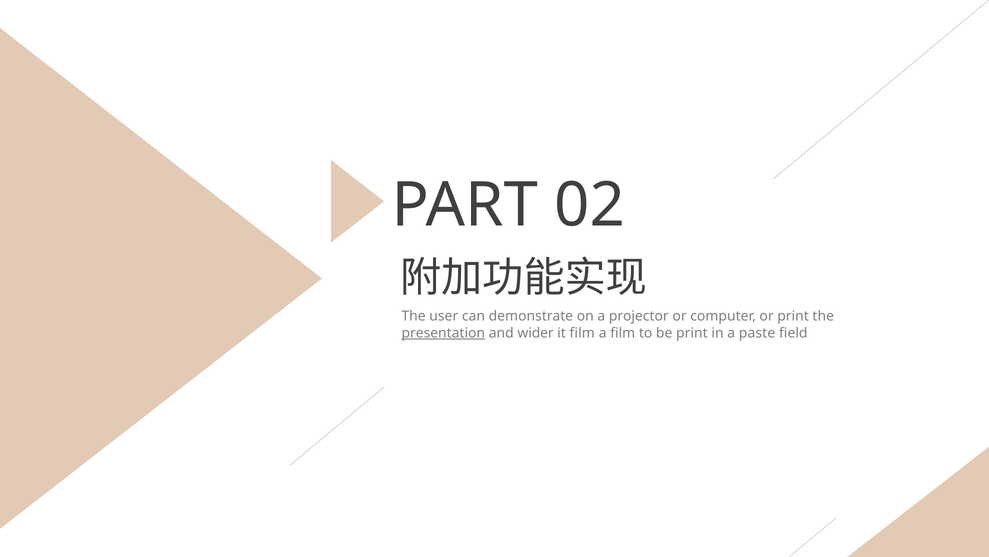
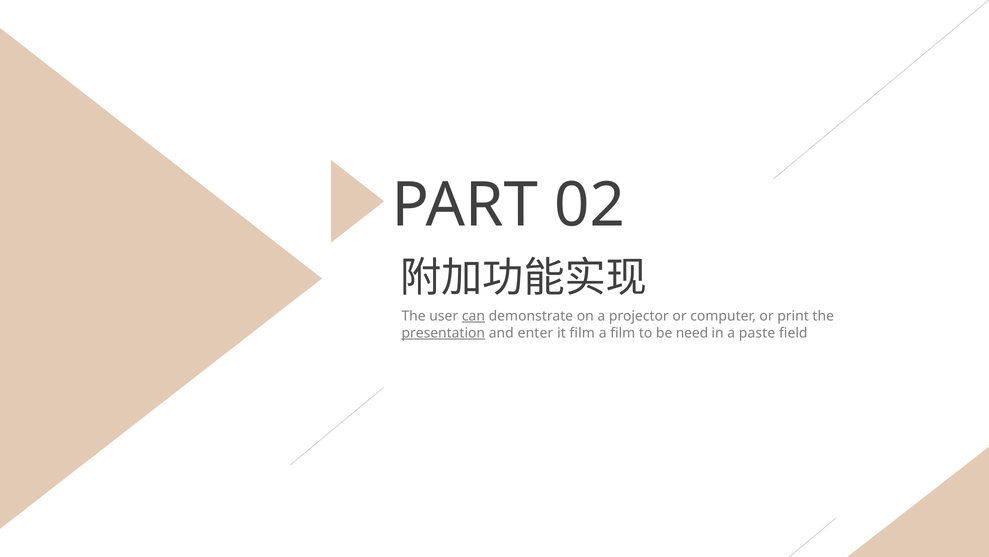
can underline: none -> present (473, 316)
wider: wider -> enter (535, 332)
be print: print -> need (692, 332)
